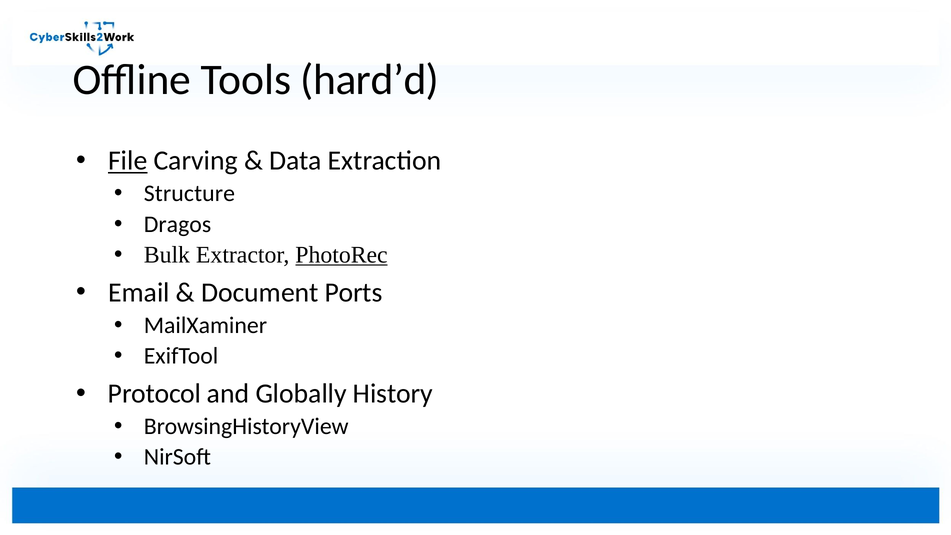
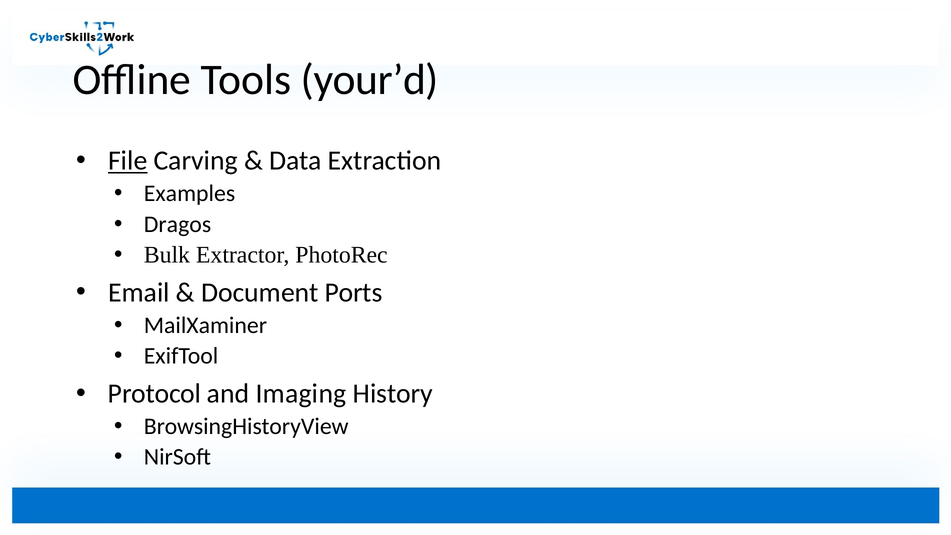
hard’d: hard’d -> your’d (370, 80)
Structure: Structure -> Examples (190, 194)
PhotoRec underline: present -> none (341, 255)
Globally: Globally -> Imaging (301, 393)
